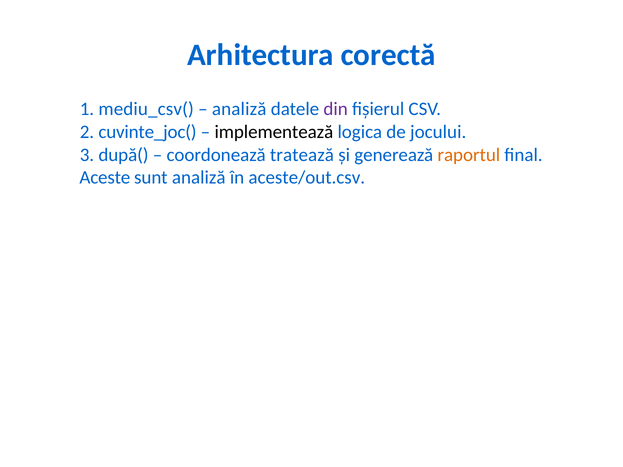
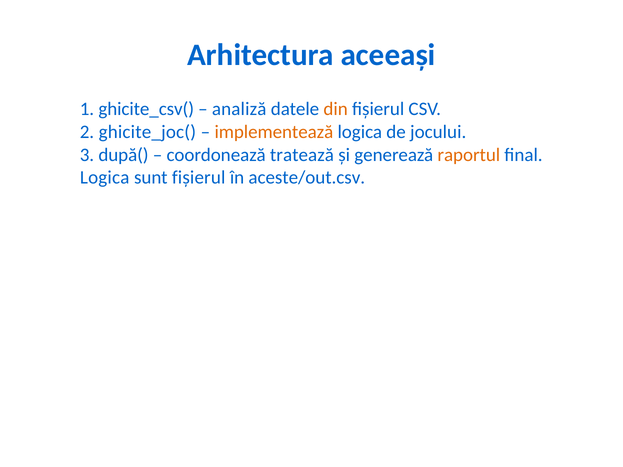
corectă: corectă -> aceeași (388, 55)
mediu_csv(: mediu_csv( -> ghicite_csv( (146, 109)
din colour: purple -> orange (336, 109)
cuvinte_joc(: cuvinte_joc( -> ghicite_joc( (147, 132)
implementează colour: black -> orange (274, 132)
Aceste: Aceste -> Logica (105, 178)
sunt analiză: analiză -> fișierul (199, 178)
